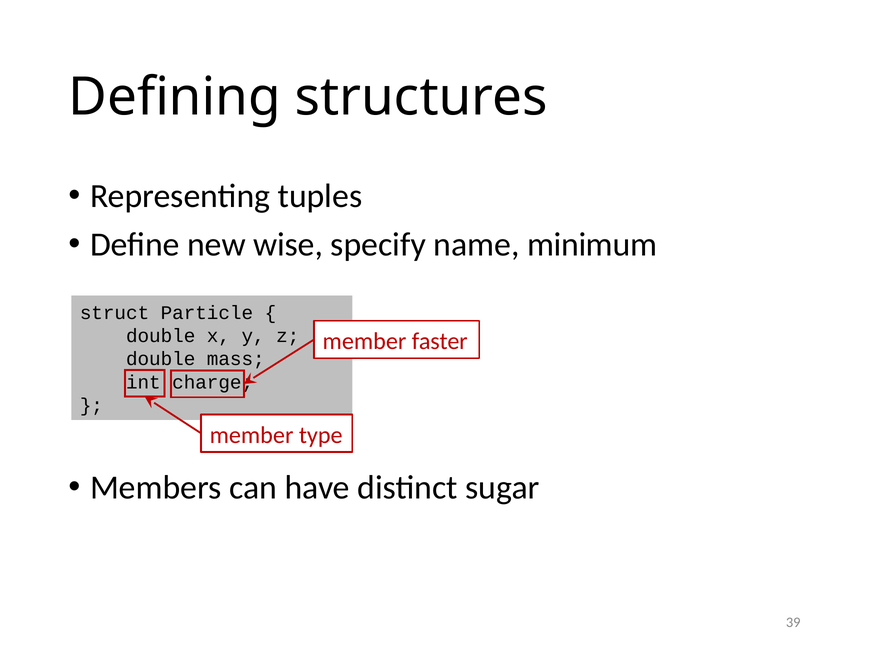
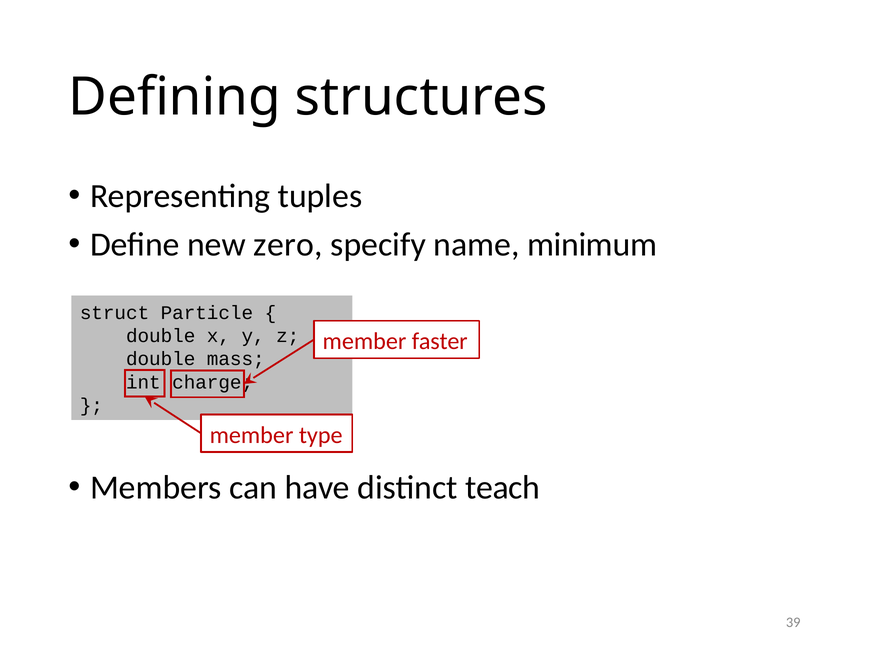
wise: wise -> zero (288, 244)
sugar: sugar -> teach (503, 487)
